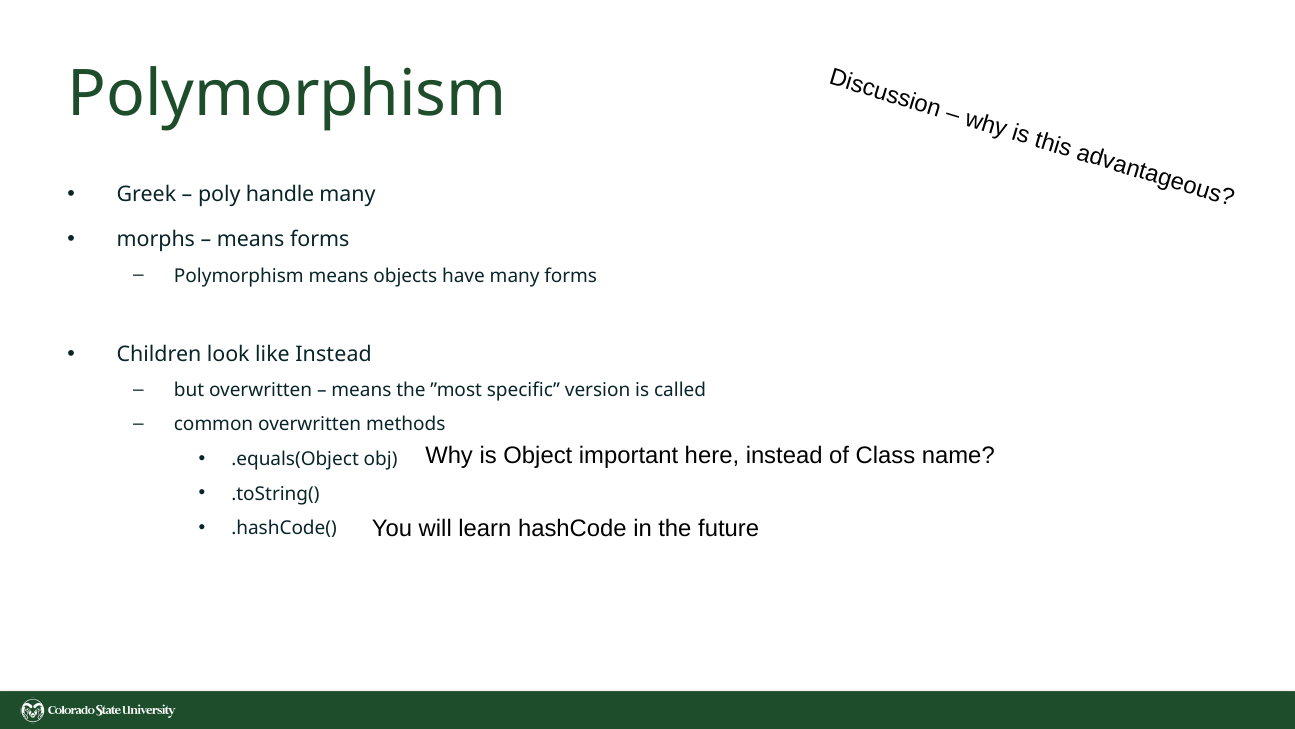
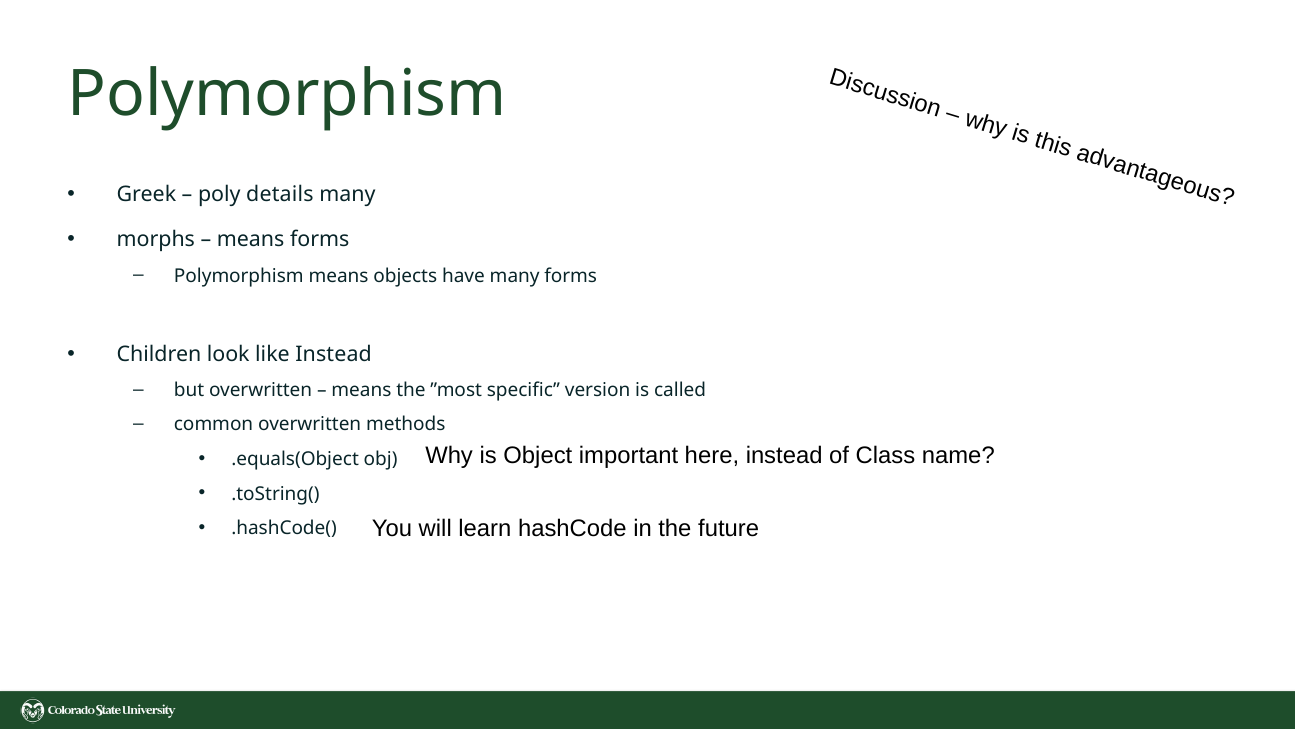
handle: handle -> details (280, 195)
